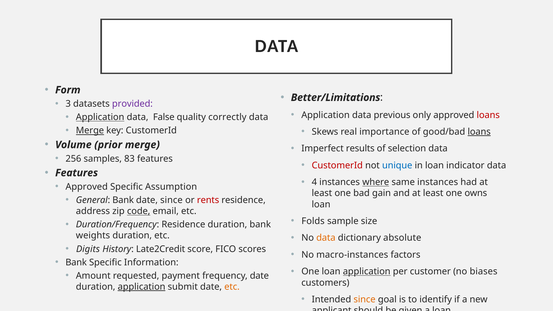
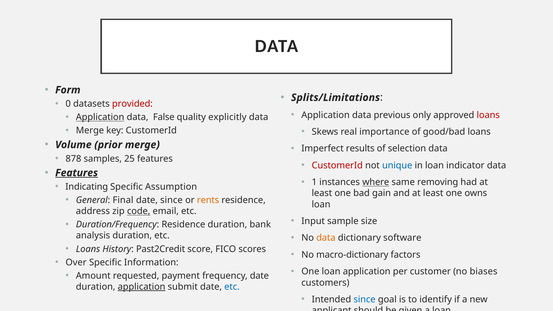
Better/Limitations: Better/Limitations -> Splits/Limitations (335, 98)
3: 3 -> 0 (68, 104)
provided colour: purple -> red (132, 104)
correctly: correctly -> explicitly (227, 117)
Merge underline: present -> none (90, 131)
loans underline: present -> none (479, 132)
256: 256 -> 878 (73, 159)
83: 83 -> 25 (129, 159)
Features underline: none -> present (77, 173)
4: 4 -> 1 (314, 182)
same instances: instances -> removing (438, 182)
Approved: Approved -> Indicating (87, 187)
General Bank: Bank -> Final (123, 200)
rents colour: red -> orange (208, 200)
Folds: Folds -> Input (313, 221)
weights: weights -> analysis (93, 236)
absolute: absolute -> software (402, 238)
Digits: Digits -> Loans (88, 249)
Late2Credit: Late2Credit -> Past2Credit (161, 249)
macro-instances: macro-instances -> macro-dictionary (352, 255)
Bank: Bank -> Over (76, 262)
application underline: present -> none (367, 272)
etc colour: orange -> blue (232, 287)
since colour: orange -> blue (365, 300)
